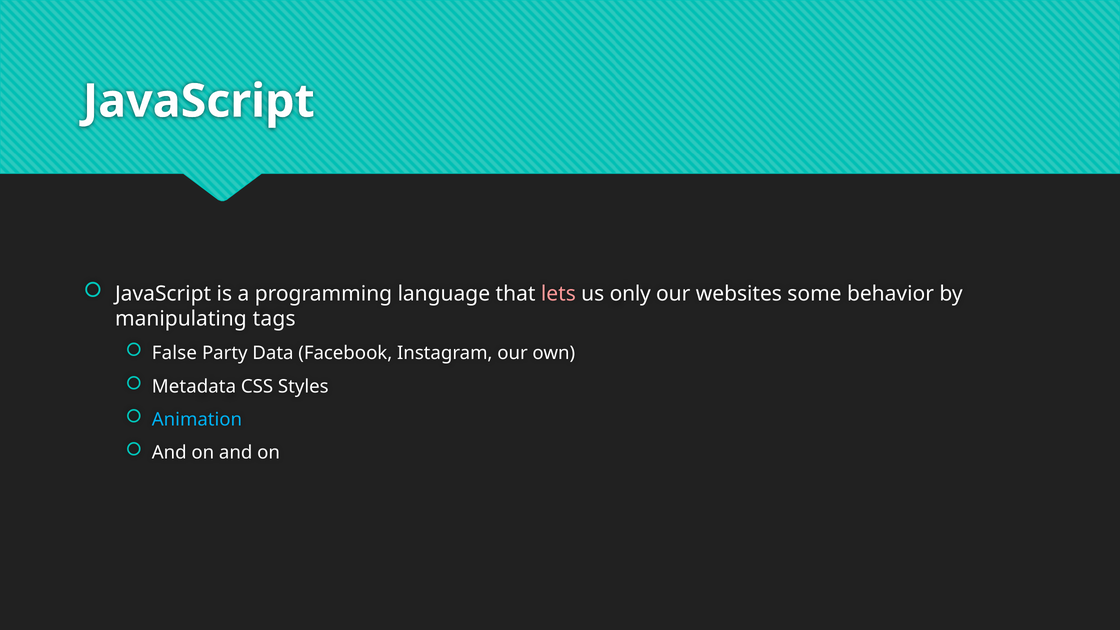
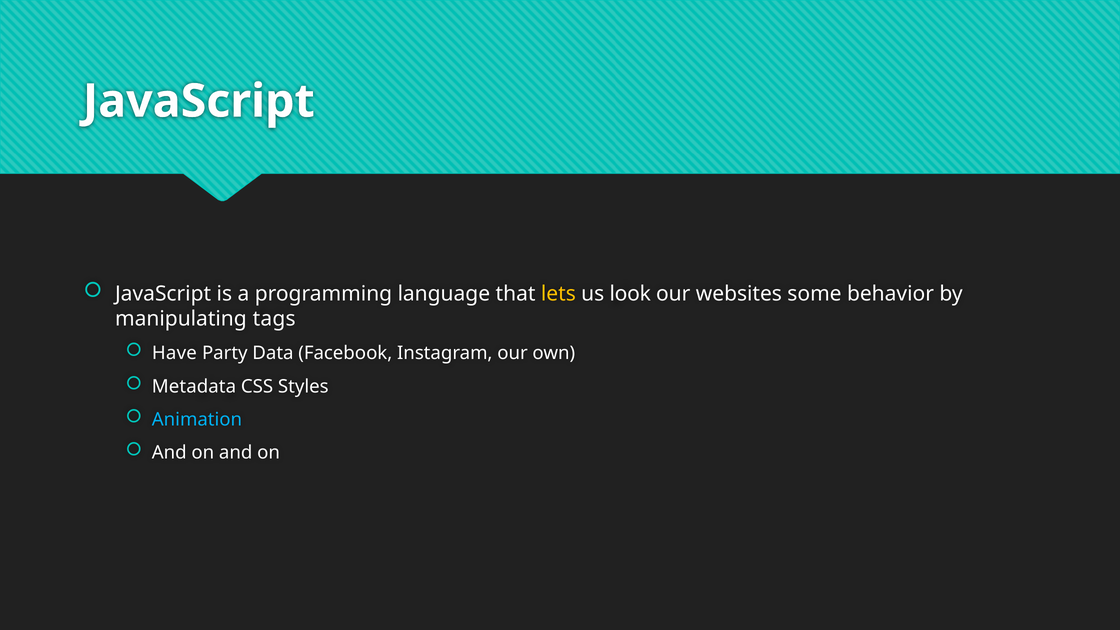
lets colour: pink -> yellow (558, 294)
only: only -> look (630, 294)
False: False -> Have (174, 353)
